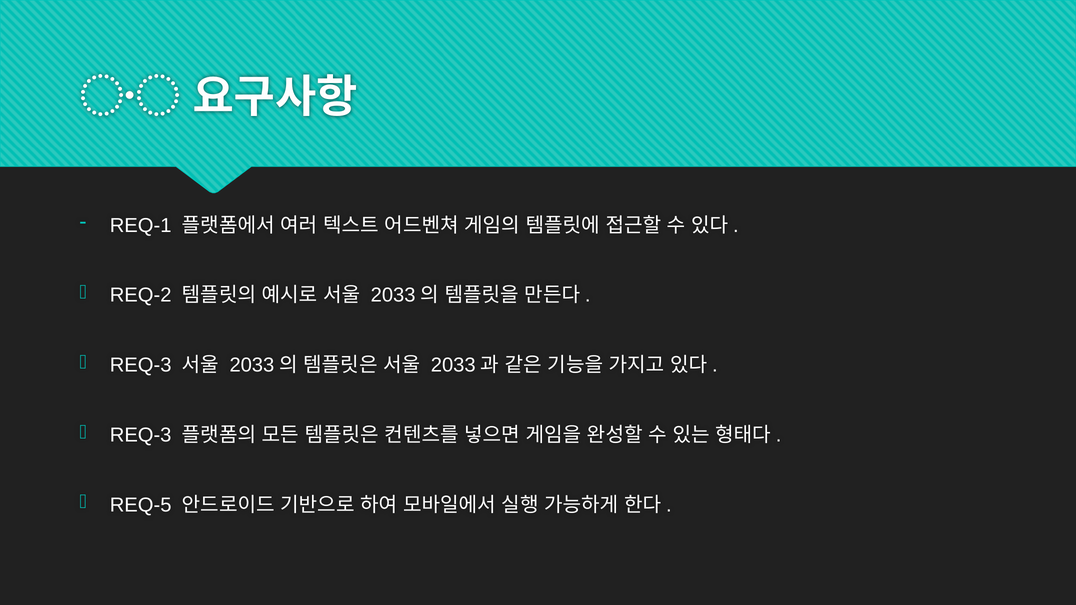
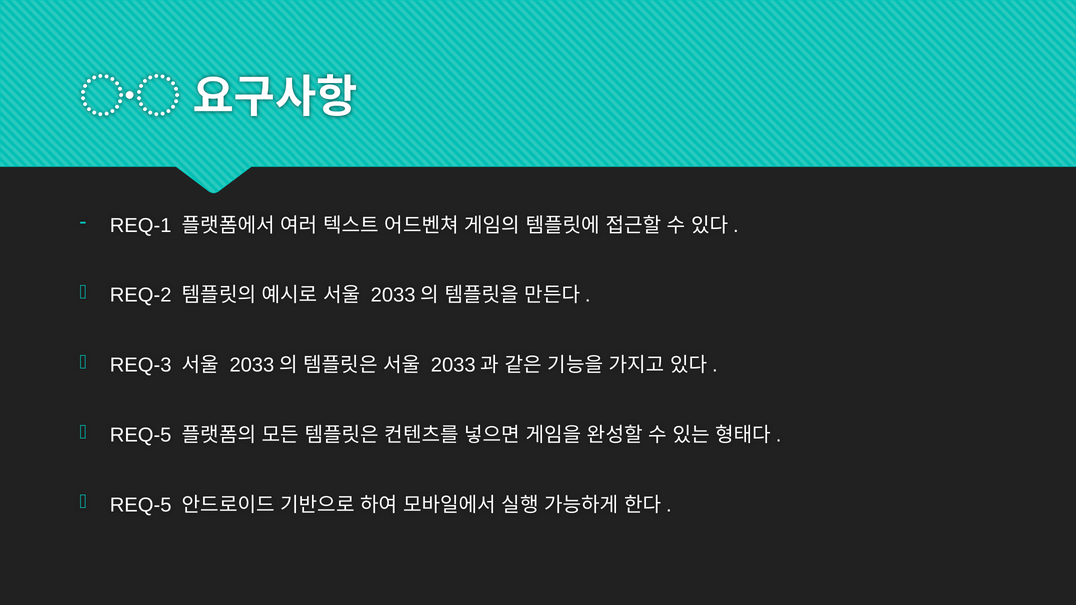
REQ-3: REQ-3 -> REQ-5 (141, 435)
